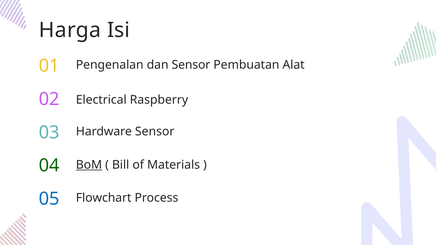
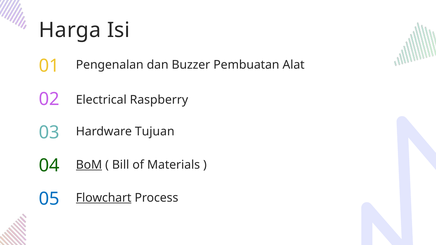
dan Sensor: Sensor -> Buzzer (191, 65)
Hardware Sensor: Sensor -> Tujuan (155, 132)
Flowchart underline: none -> present (104, 198)
